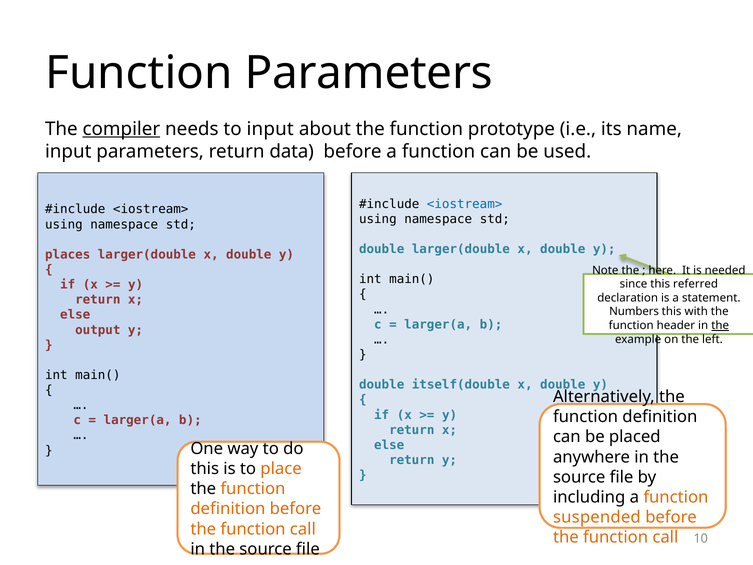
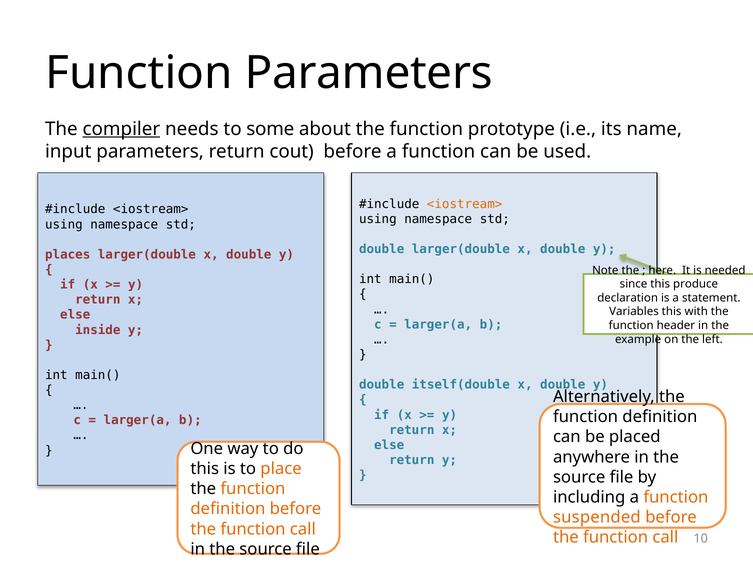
to input: input -> some (270, 129)
data: data -> cout (292, 151)
<iostream> colour: blue -> orange (465, 204)
referred: referred -> produce (696, 284)
Numbers: Numbers -> Variables (634, 312)
the underline: present -> none (720, 325)
output: output -> inside (98, 330)
